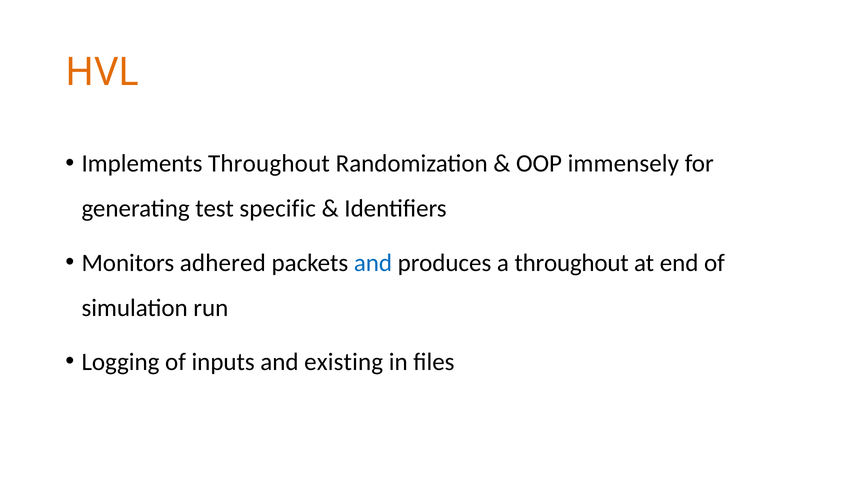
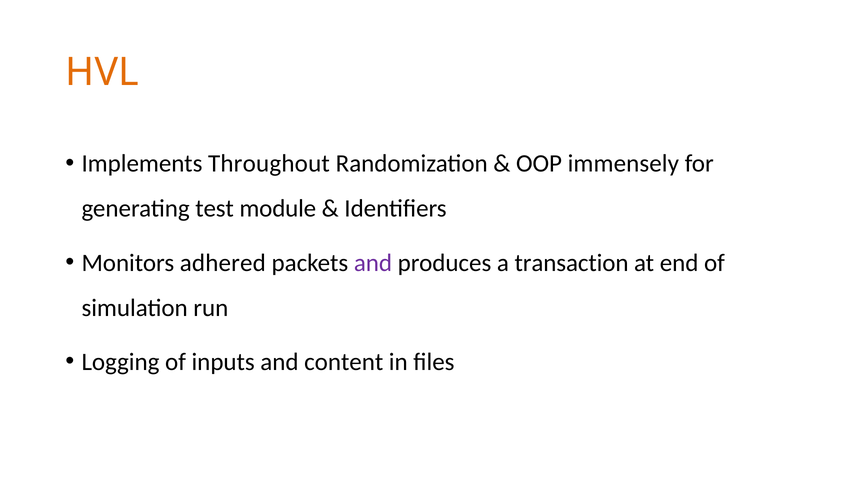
specific: specific -> module (278, 209)
and colour: blue -> purple (373, 263)
a throughout: throughout -> transaction (572, 263)
existing: existing -> content (344, 362)
